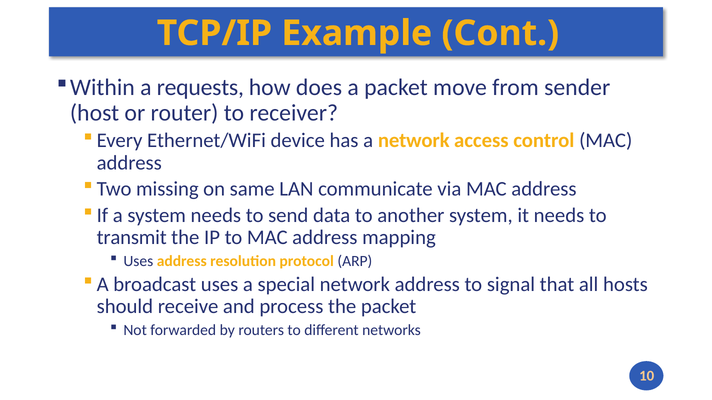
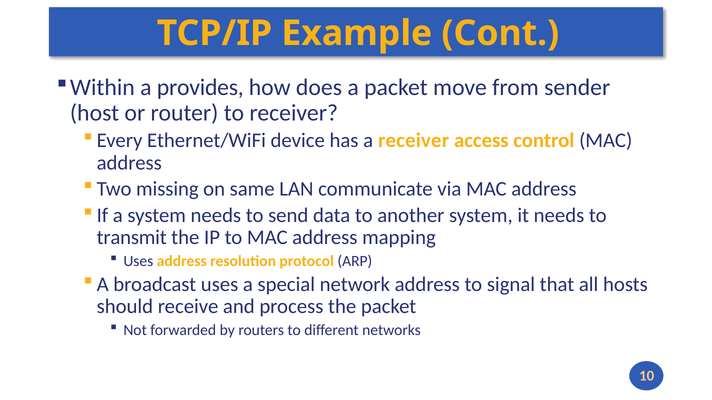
requests: requests -> provides (200, 87)
a network: network -> receiver (414, 141)
